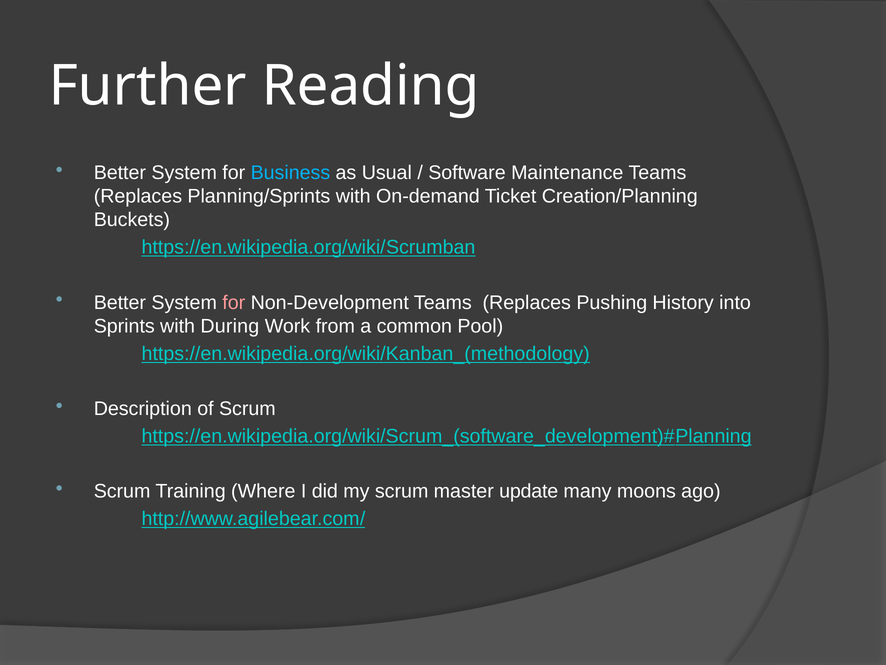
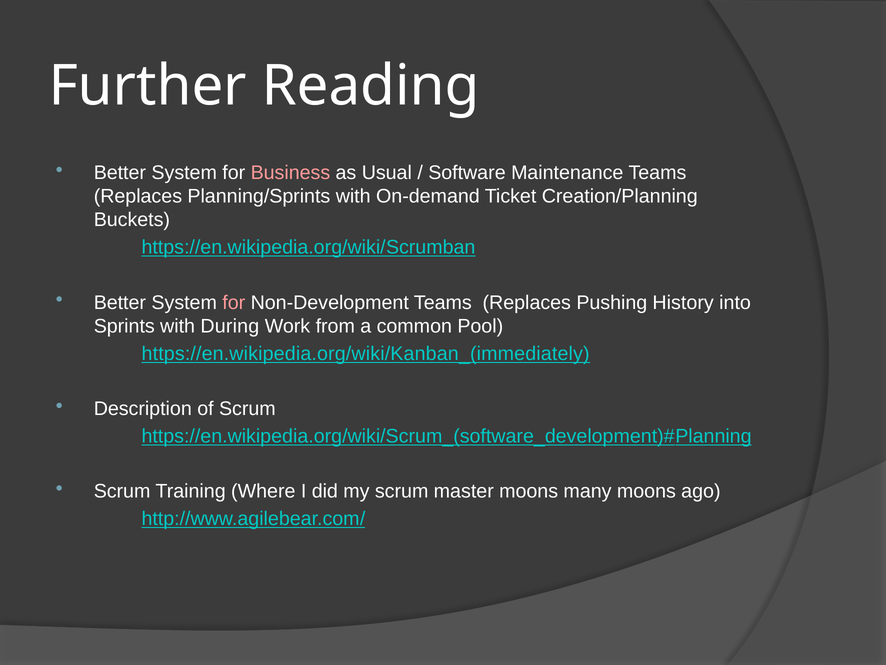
Business colour: light blue -> pink (290, 173)
https://en.wikipedia.org/wiki/Kanban_(methodology: https://en.wikipedia.org/wiki/Kanban_(methodology -> https://en.wikipedia.org/wiki/Kanban_(immediately (366, 353)
master update: update -> moons (529, 491)
